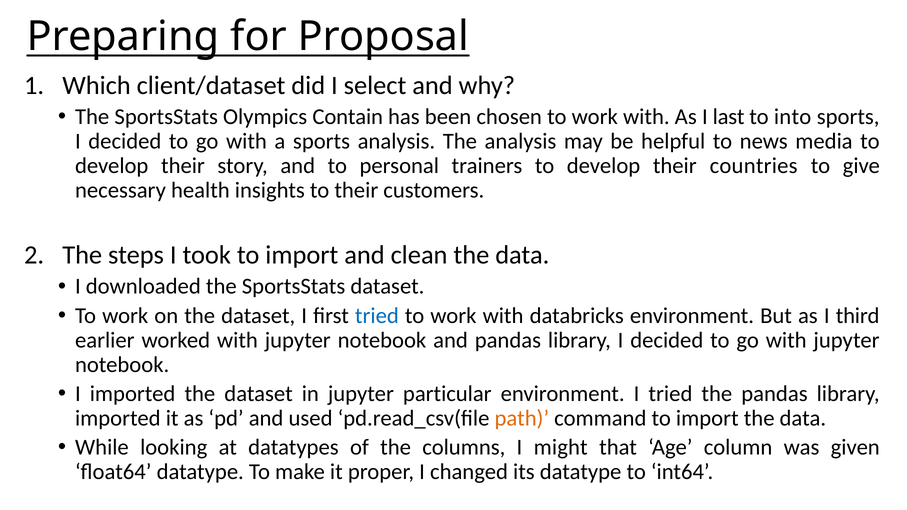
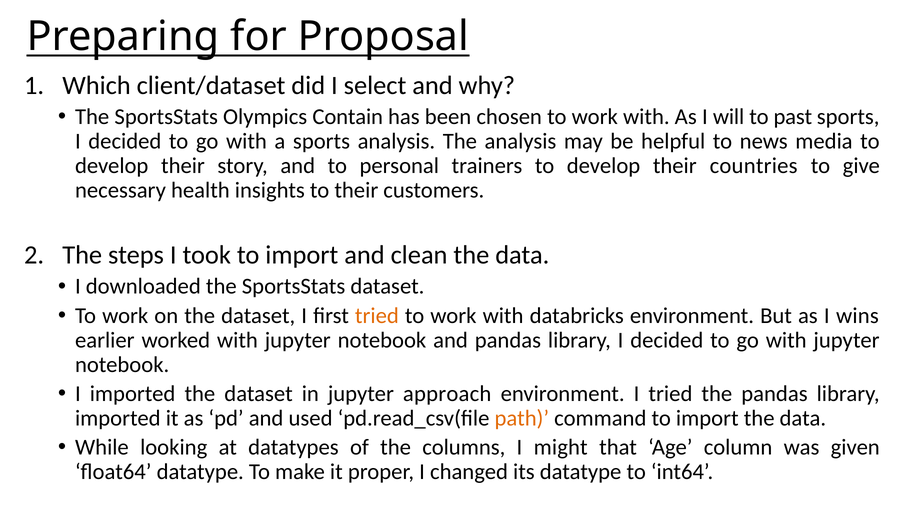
last: last -> will (729, 117)
into: into -> past (793, 117)
tried colour: blue -> orange (377, 316)
third: third -> wins (857, 316)
particular: particular -> approach (447, 394)
